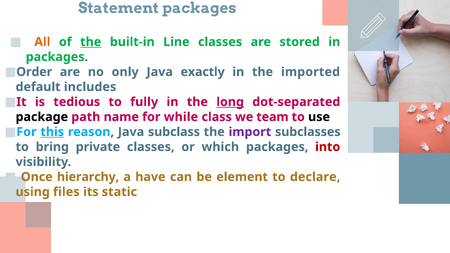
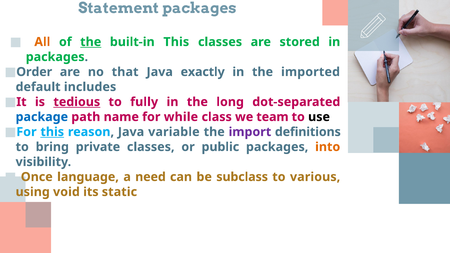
built-in Line: Line -> This (176, 42)
only: only -> that (125, 72)
tedious underline: none -> present (77, 102)
long underline: present -> none (230, 102)
package colour: black -> blue (42, 117)
subclass: subclass -> variable (174, 132)
subclasses: subclasses -> definitions (308, 132)
which: which -> public (220, 147)
into colour: red -> orange (328, 147)
hierarchy: hierarchy -> language (88, 177)
have: have -> need (150, 177)
element: element -> subclass (242, 177)
declare: declare -> various (315, 177)
files: files -> void (66, 192)
